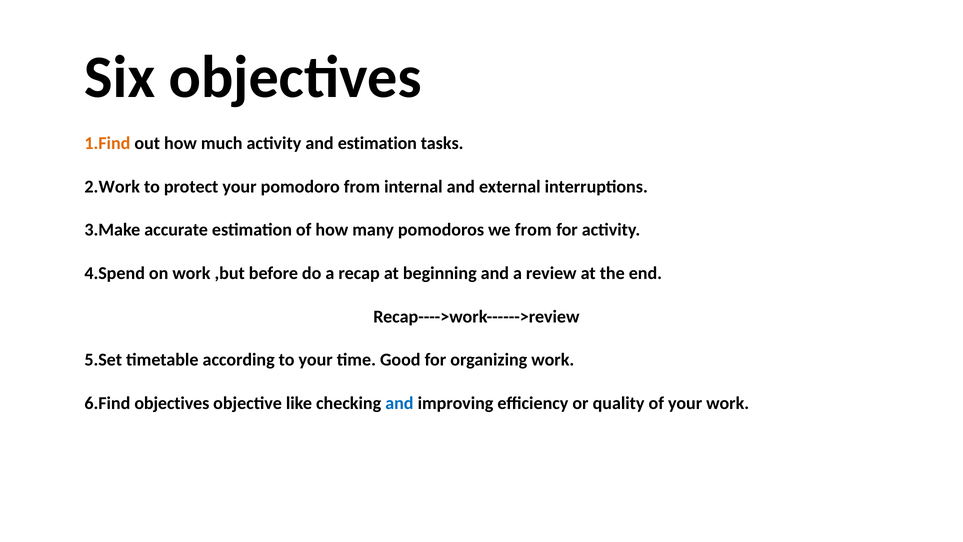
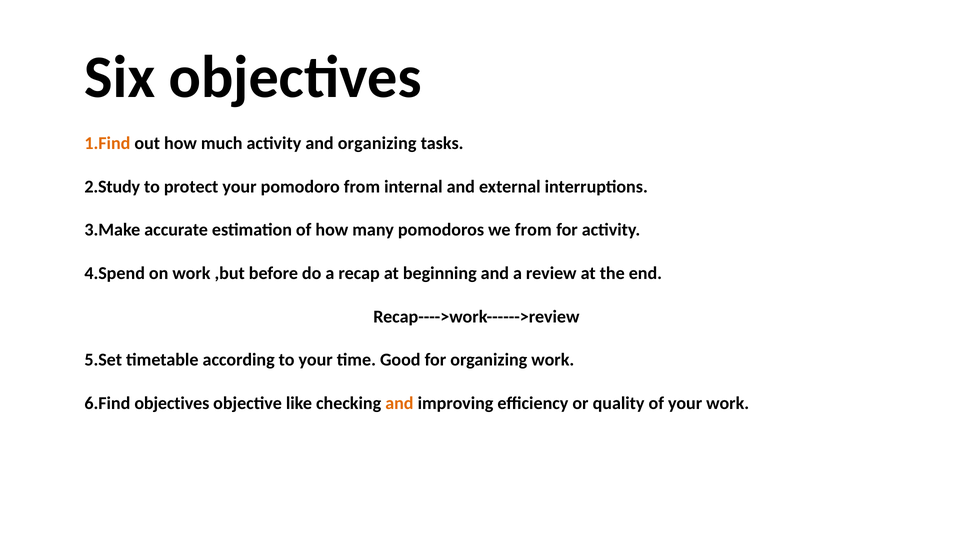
and estimation: estimation -> organizing (377, 143)
2.Work: 2.Work -> 2.Study (112, 186)
and colour: blue -> orange (399, 403)
